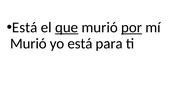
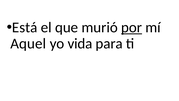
que underline: present -> none (67, 27)
Murió: Murió -> Aquel (28, 43)
yo está: está -> vida (80, 43)
